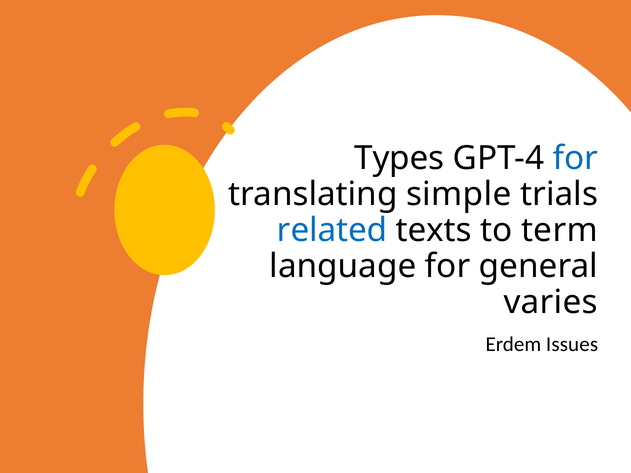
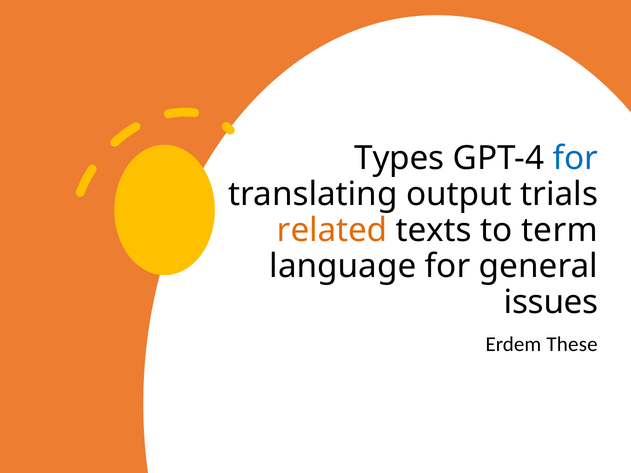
simple: simple -> output (459, 194)
related colour: blue -> orange (332, 230)
varies: varies -> issues (551, 302)
Issues: Issues -> These (572, 344)
